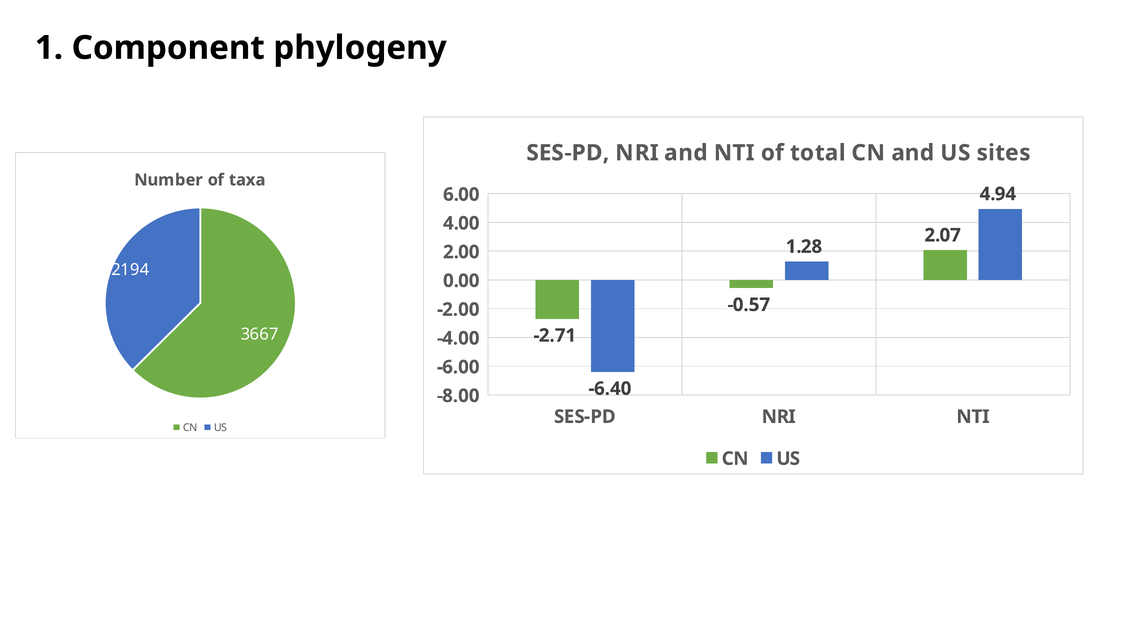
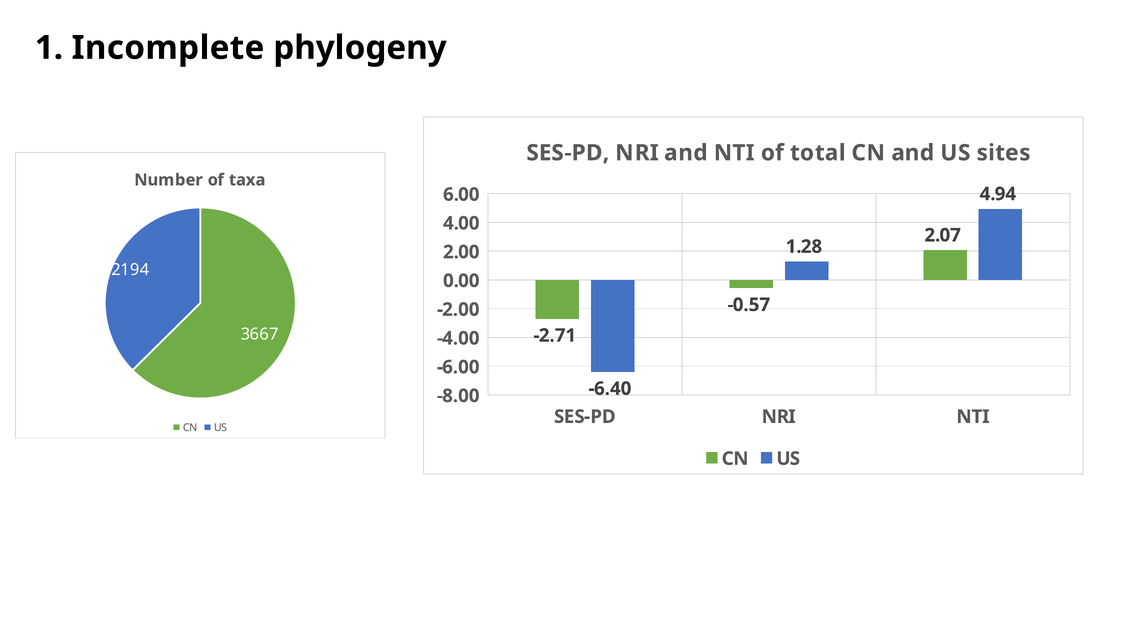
Component: Component -> Incomplete (168, 48)
